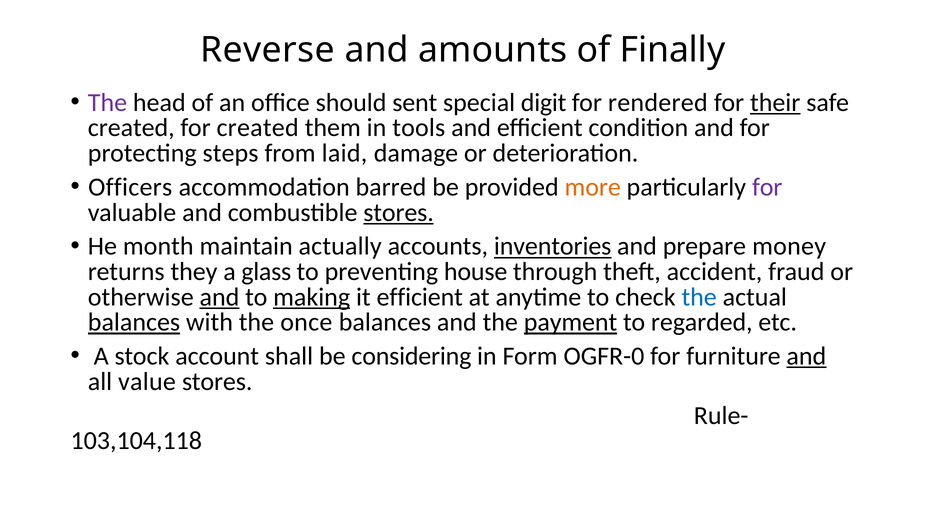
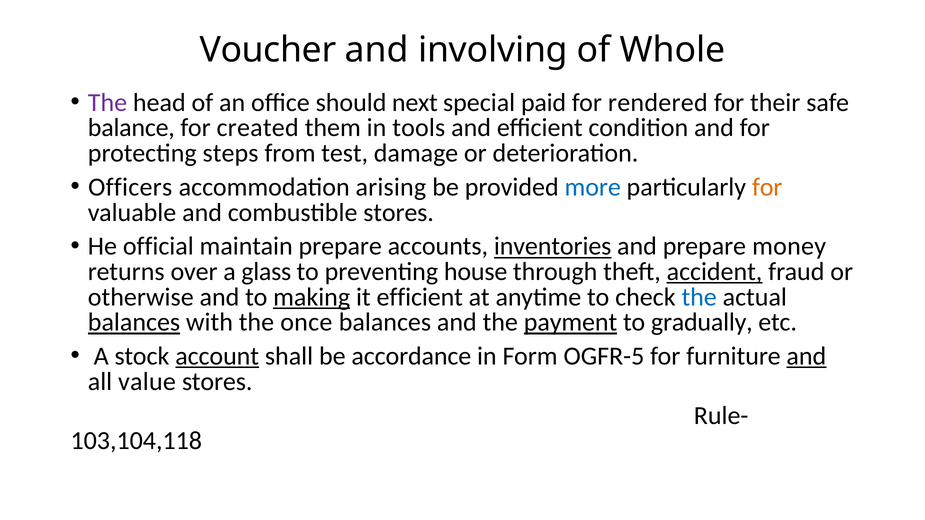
Reverse: Reverse -> Voucher (268, 50)
amounts: amounts -> involving (493, 50)
Finally: Finally -> Whole (673, 50)
sent: sent -> next (415, 103)
digit: digit -> paid (544, 103)
their underline: present -> none (775, 103)
created: created -> balance (131, 128)
laid: laid -> test (345, 153)
barred: barred -> arising (391, 187)
more colour: orange -> blue (593, 187)
for colour: purple -> orange (767, 187)
stores underline: present -> none (399, 213)
month: month -> official (158, 247)
maintain actually: actually -> prepare (340, 247)
they: they -> over (194, 272)
accident underline: none -> present (714, 272)
and underline: present -> none (219, 297)
regarded: regarded -> gradually (702, 322)
account underline: none -> present (217, 356)
considering: considering -> accordance (411, 356)
OGFR-0: OGFR-0 -> OGFR-5 (604, 356)
